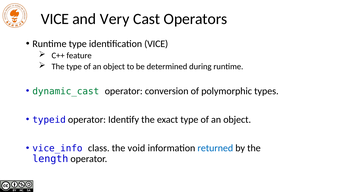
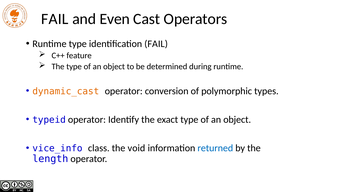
VICE: VICE -> FAIL (55, 19)
Very: Very -> Even (115, 19)
identification VICE: VICE -> FAIL (156, 44)
dynamic_cast colour: green -> orange (66, 91)
